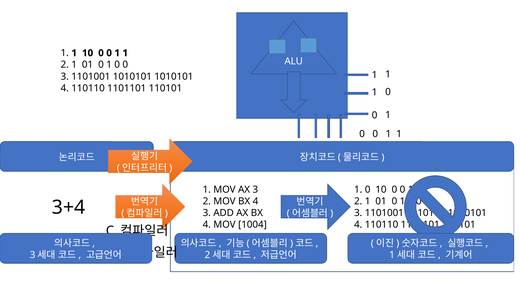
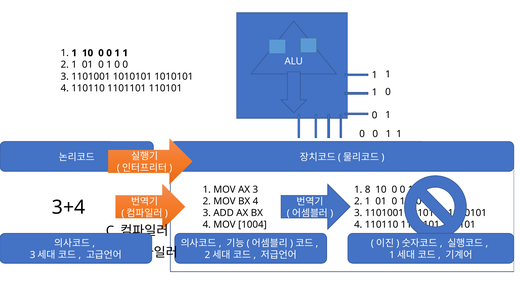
0: 0 -> 8 (368, 189)
